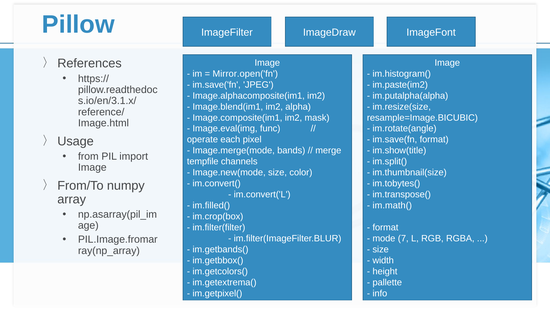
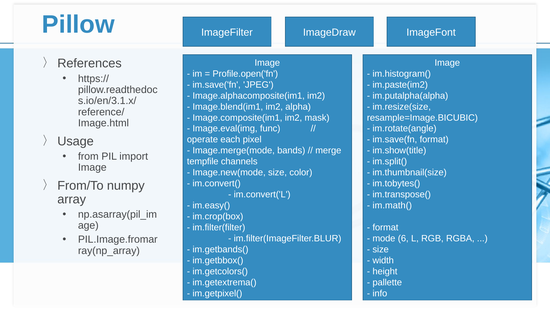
Mirror.open('fn: Mirror.open('fn -> Profile.open('fn (245, 74)
im.filled(: im.filled( -> im.easy( (211, 206)
7: 7 -> 6 (403, 239)
